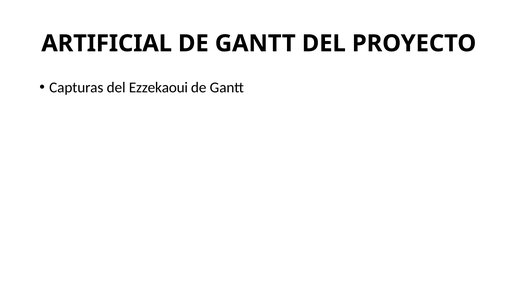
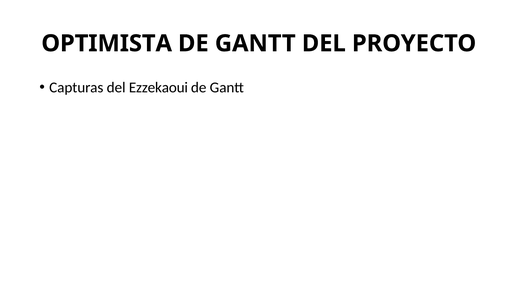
ARTIFICIAL: ARTIFICIAL -> OPTIMISTA (107, 44)
